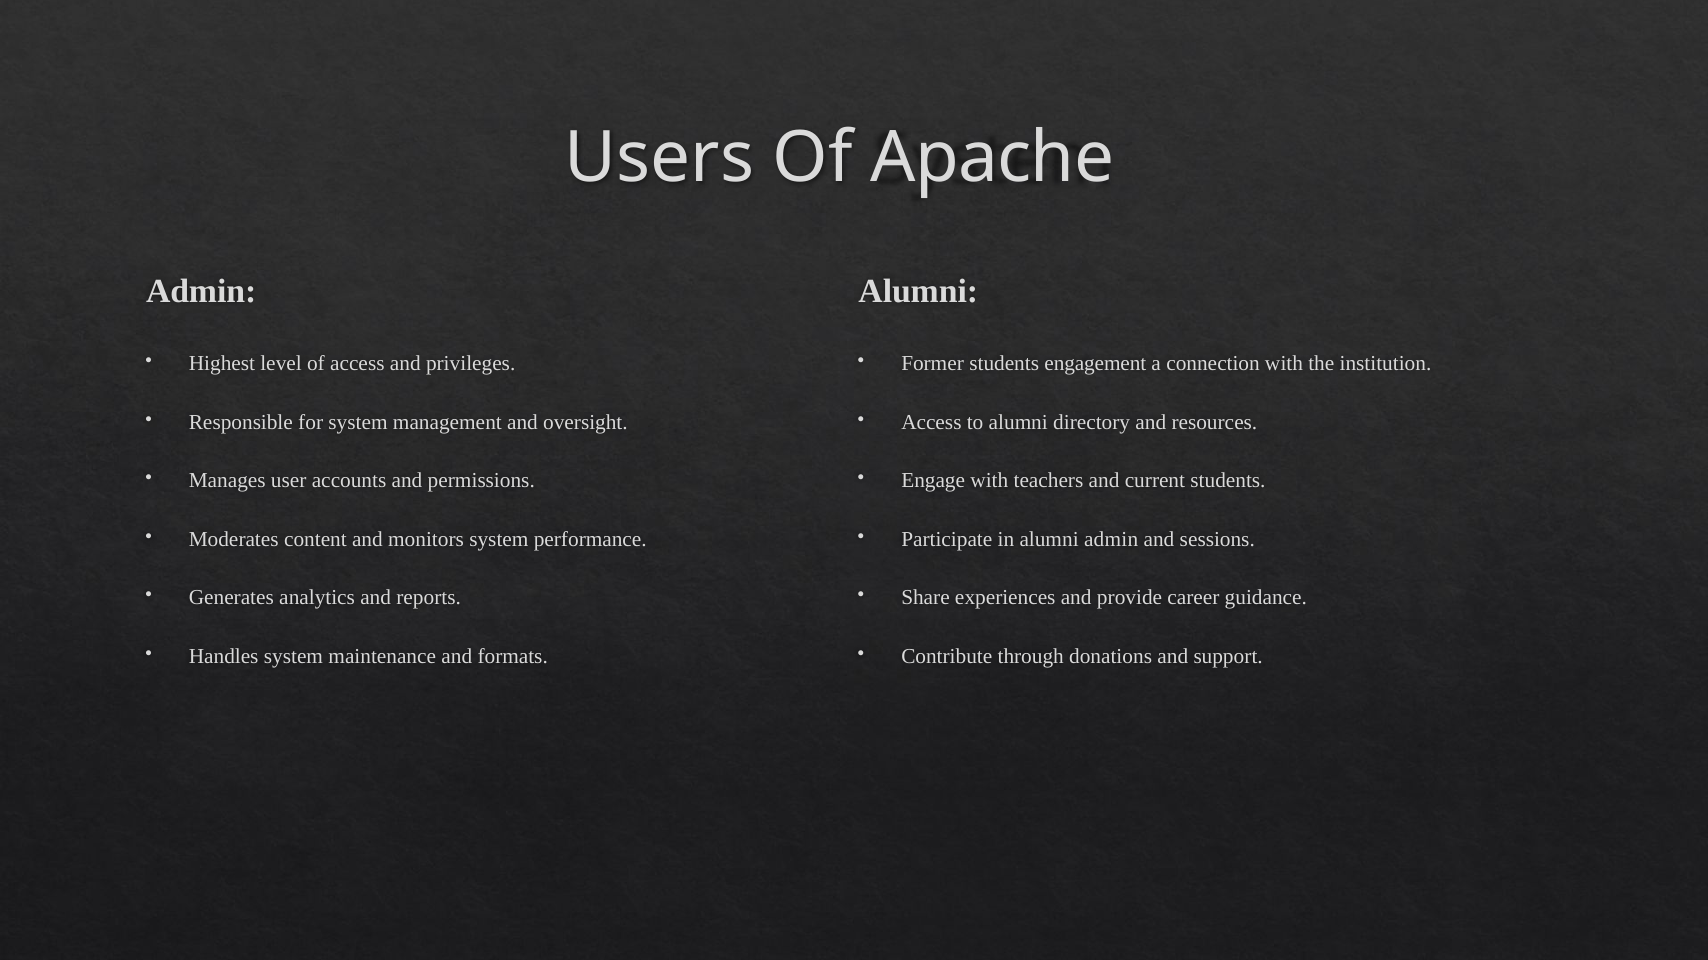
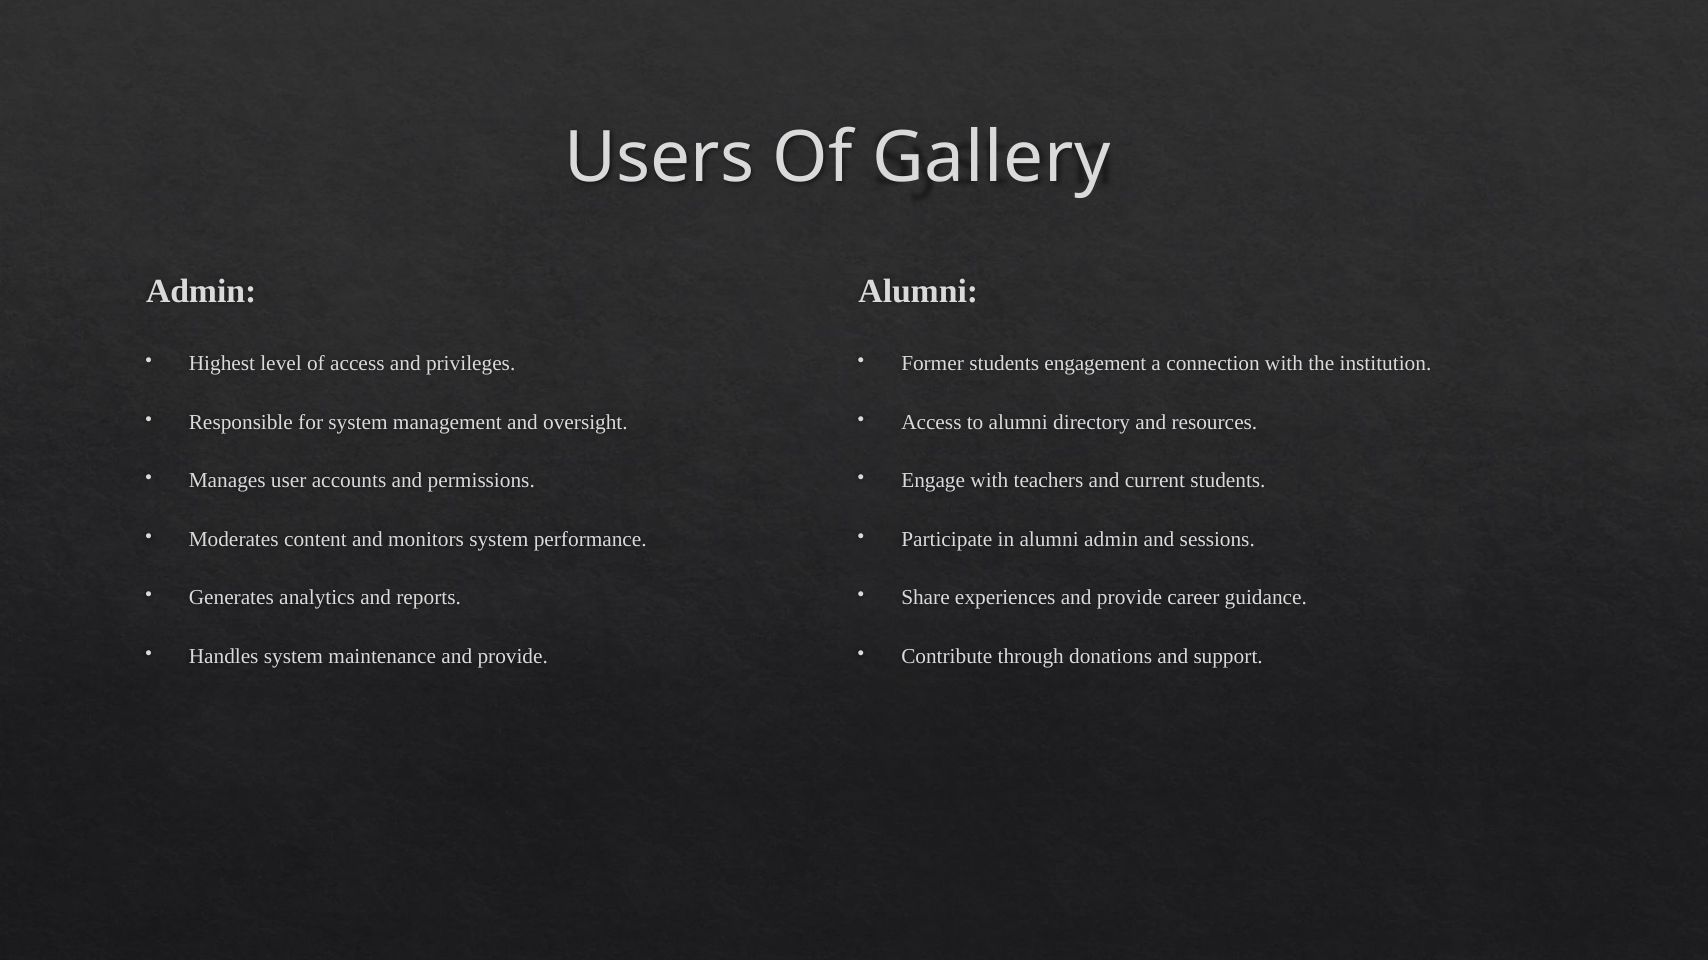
Apache: Apache -> Gallery (992, 158)
maintenance and formats: formats -> provide (513, 657)
